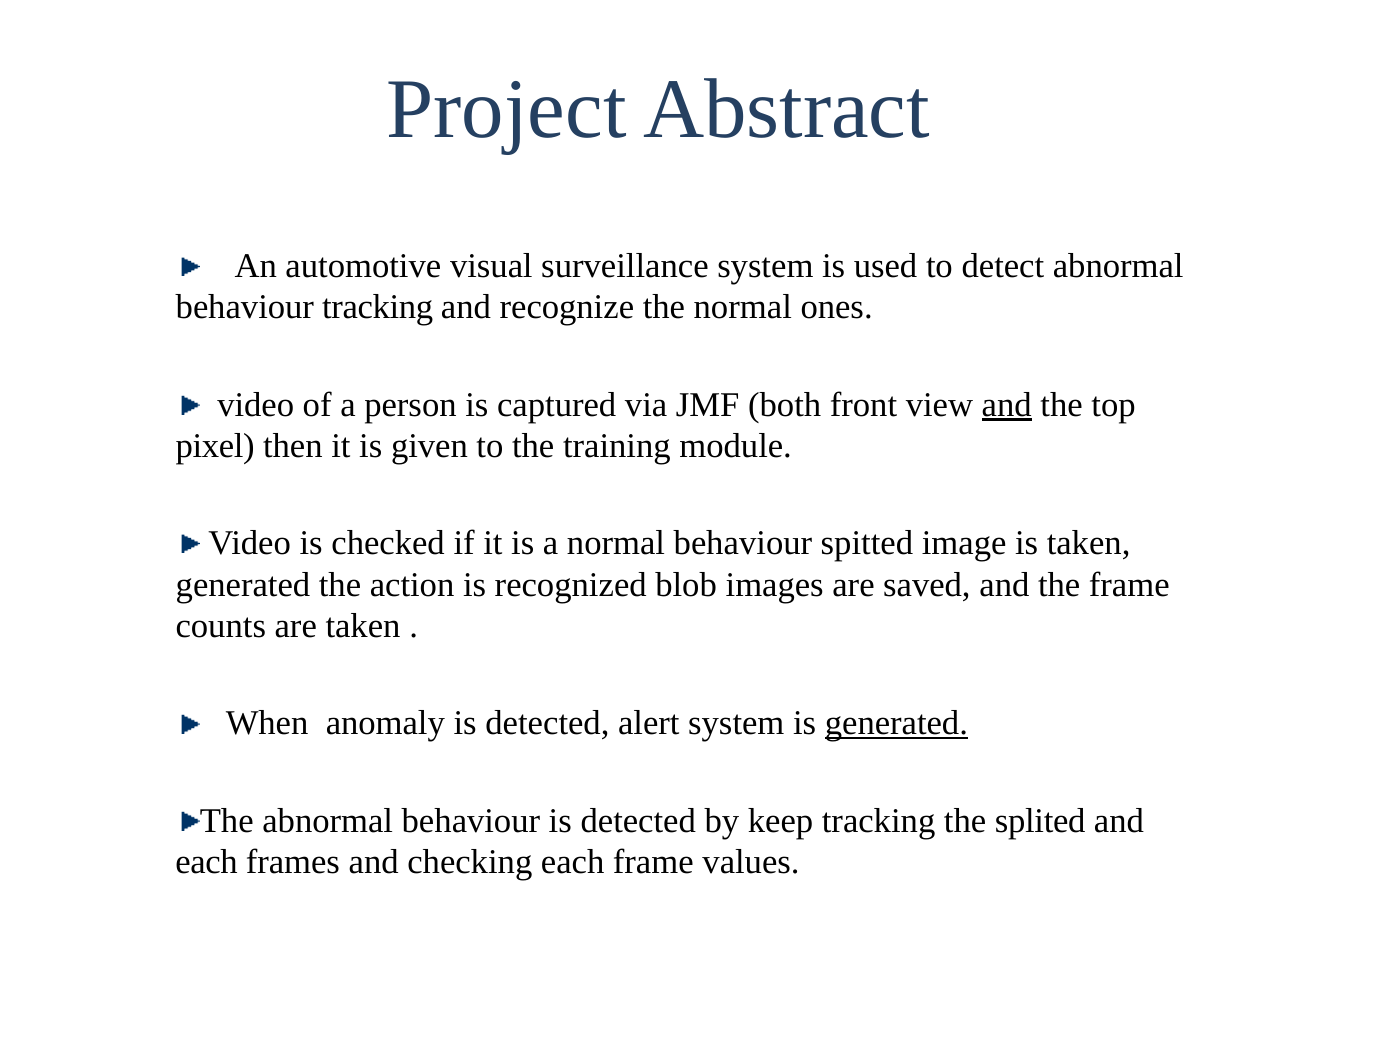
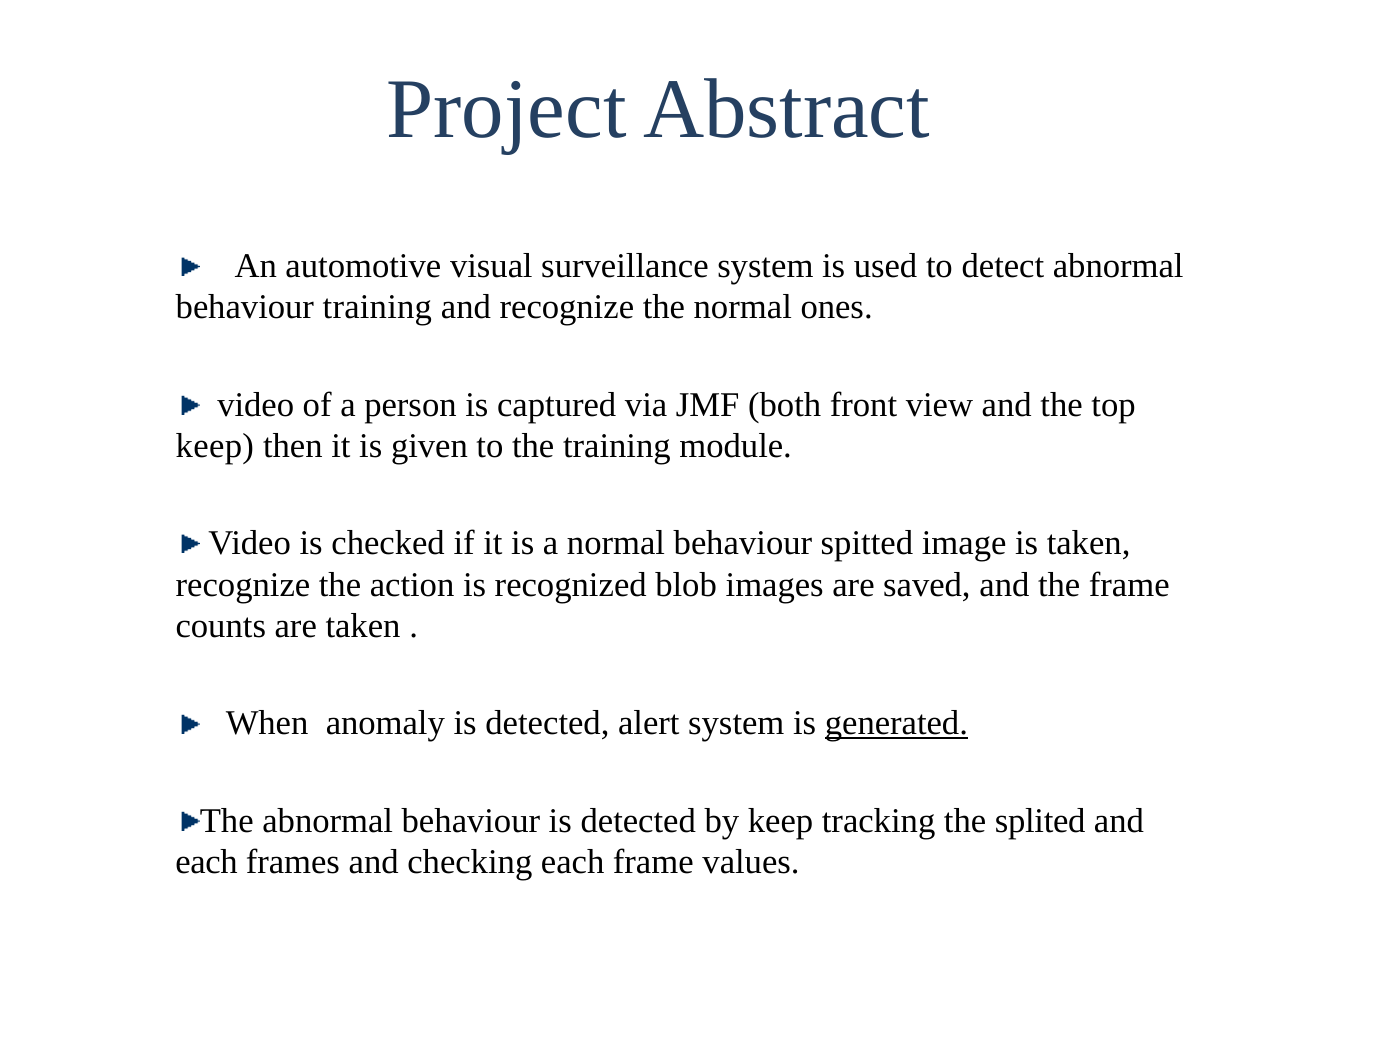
behaviour tracking: tracking -> training (377, 308)
and underline: present -> none (1007, 405)
pixel: pixel -> keep (215, 446)
generated: generated -> recognize (243, 585)
